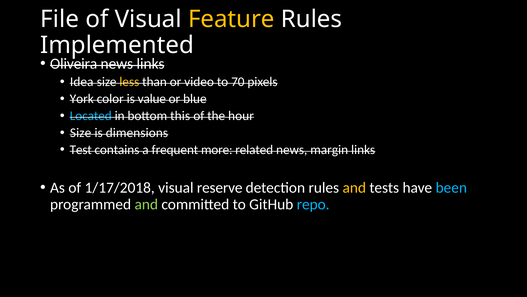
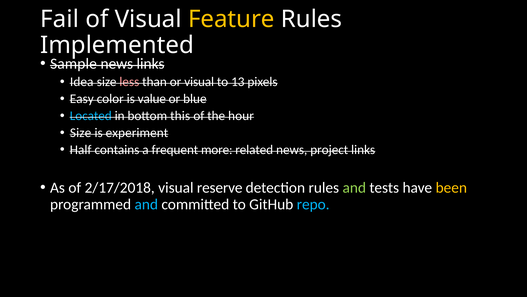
File: File -> Fail (60, 19)
Oliveira: Oliveira -> Sample (74, 64)
less colour: yellow -> pink (129, 82)
or video: video -> visual (199, 82)
70: 70 -> 13 (238, 82)
York: York -> Easy (82, 99)
dimensions: dimensions -> experiment (137, 133)
Test: Test -> Half (81, 150)
margin: margin -> project (329, 150)
1/17/2018: 1/17/2018 -> 2/17/2018 (120, 187)
and colour: yellow -> light green (354, 187)
been colour: light blue -> yellow (451, 187)
and colour: light green -> light blue (146, 204)
